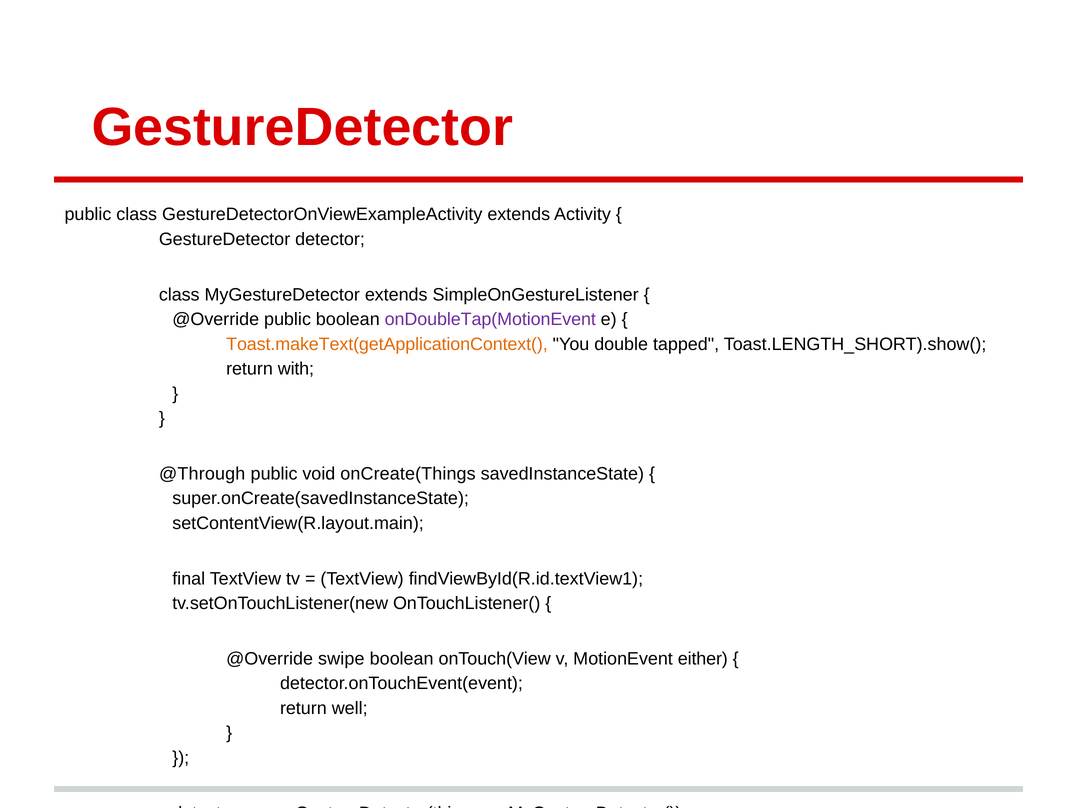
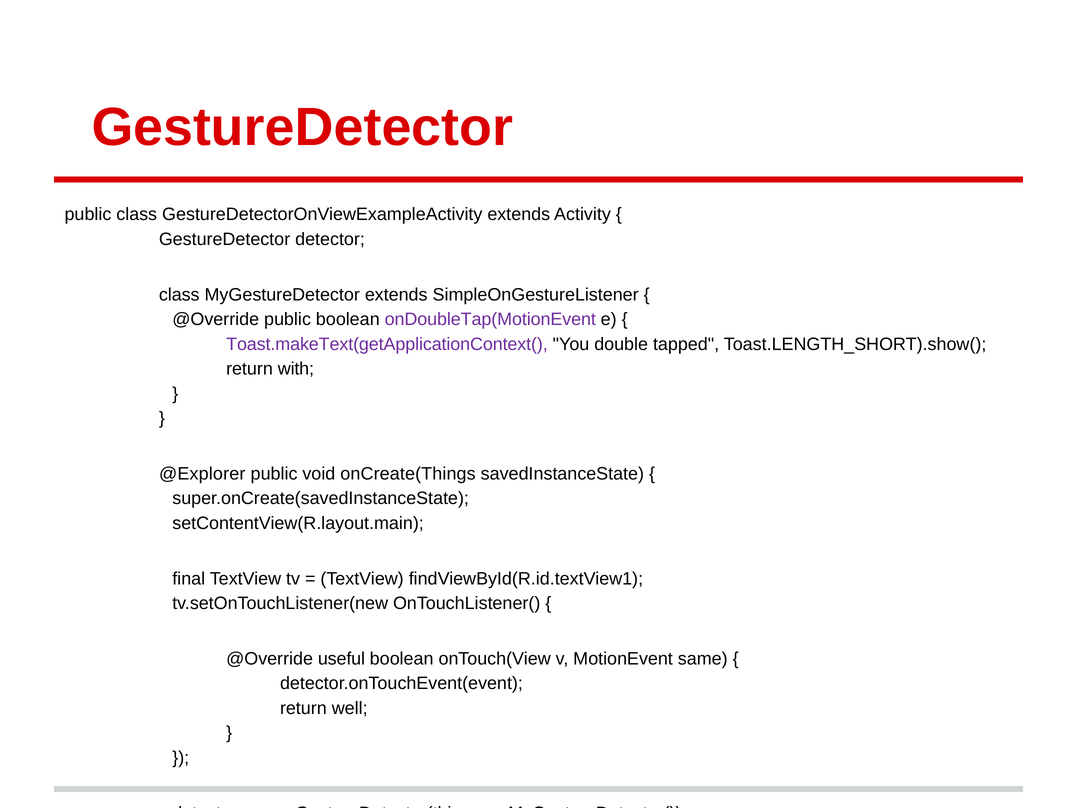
Toast.makeText(getApplicationContext( colour: orange -> purple (387, 344)
@Through: @Through -> @Explorer (202, 474)
swipe: swipe -> useful (341, 659)
either: either -> same (703, 659)
